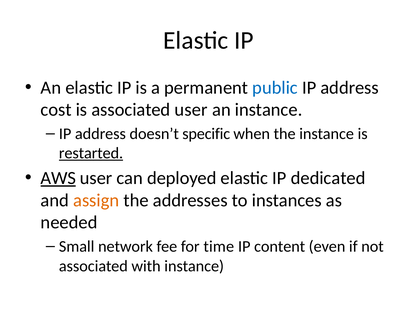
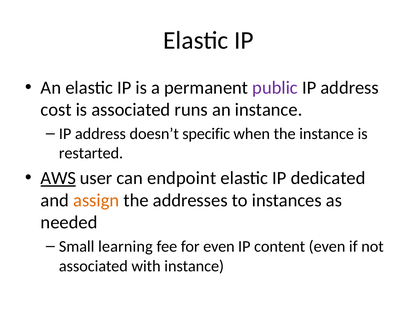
public colour: blue -> purple (275, 87)
associated user: user -> runs (191, 110)
restarted underline: present -> none (91, 153)
deployed: deployed -> endpoint (182, 178)
network: network -> learning (125, 246)
for time: time -> even (219, 246)
